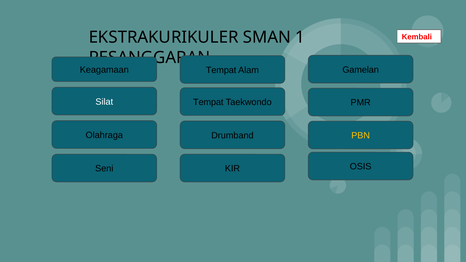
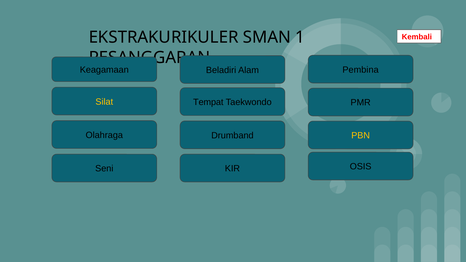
Gamelan: Gamelan -> Pembina (361, 70)
Tempat: Tempat -> Beladiri (221, 70)
Silat colour: white -> yellow (104, 102)
